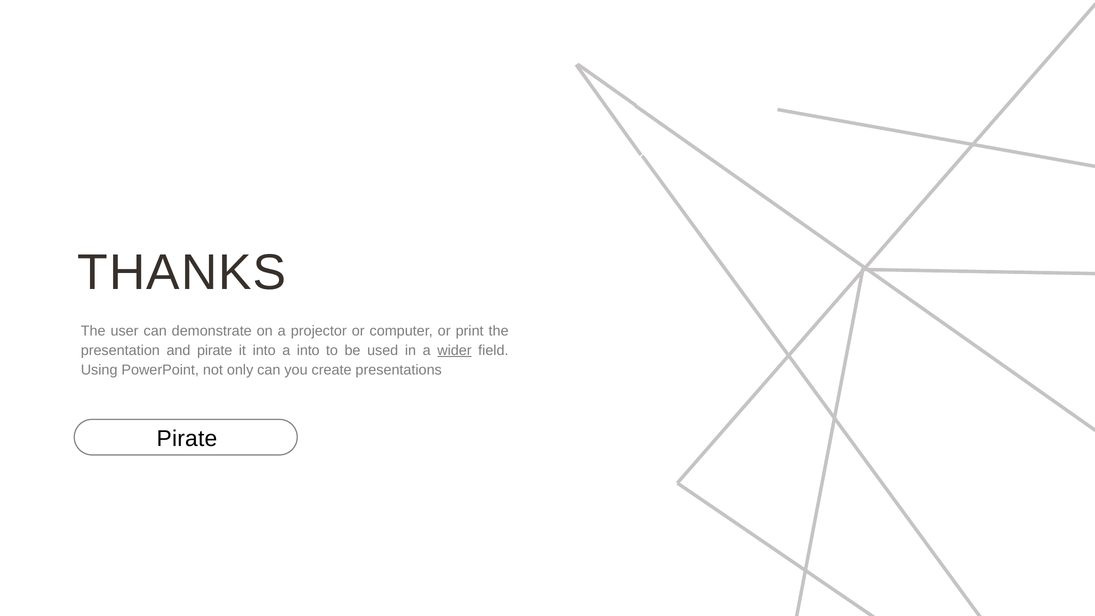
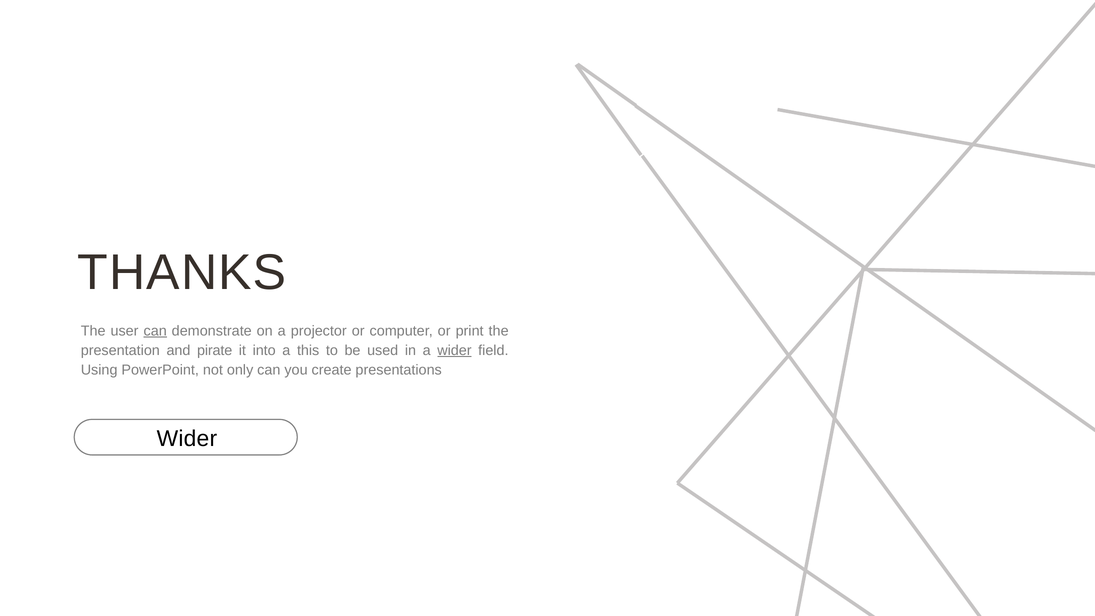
can underline: none -> present (155, 331)
a into: into -> this (308, 350)
Pirate: Pirate -> Wider (187, 439)
